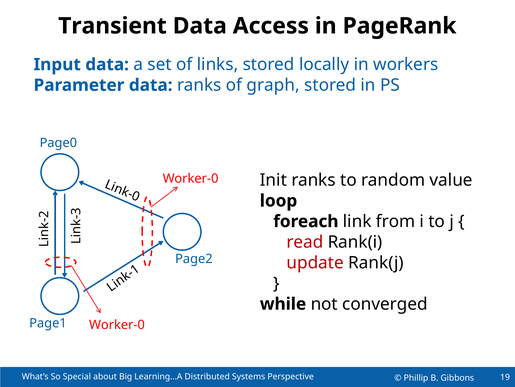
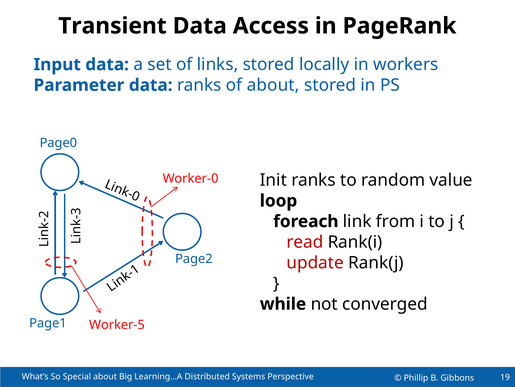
of graph: graph -> about (273, 85)
Worker-0: Worker-0 -> Worker-5 (117, 324)
